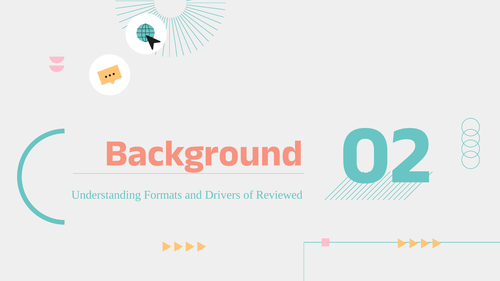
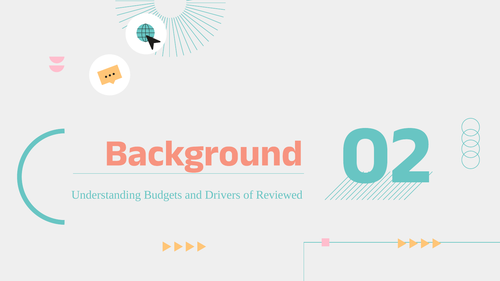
Formats: Formats -> Budgets (163, 195)
